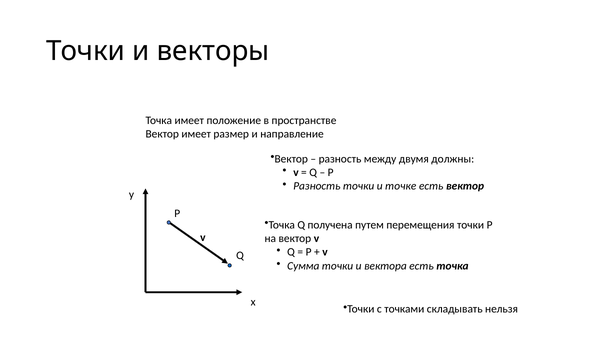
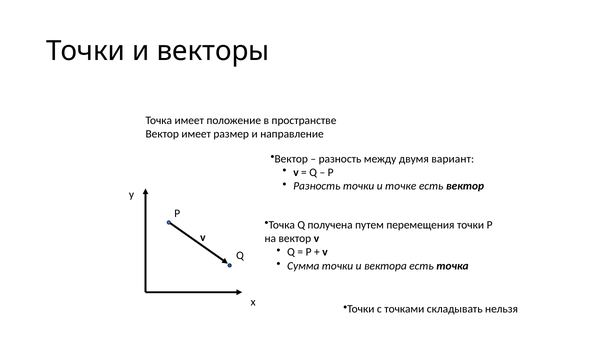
должны: должны -> вариант (453, 159)
